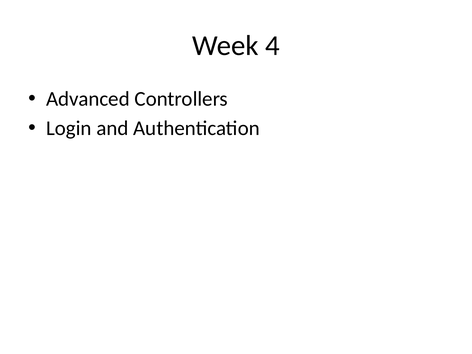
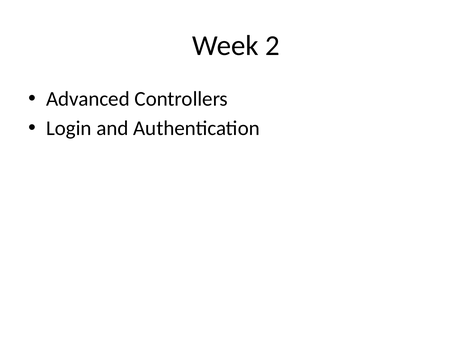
4: 4 -> 2 (272, 46)
